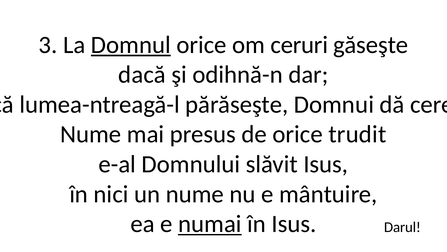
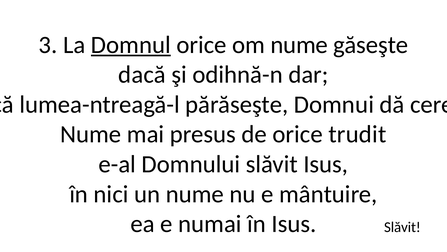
om ceruri: ceruri -> nume (299, 45)
numai underline: present -> none (210, 224)
Isus Darul: Darul -> Slăvit (402, 227)
